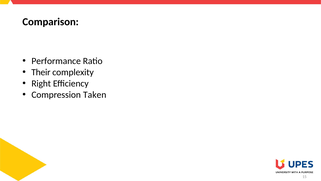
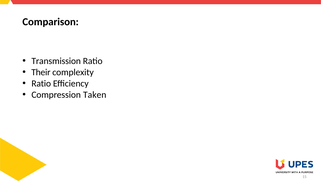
Performance: Performance -> Transmission (56, 61)
Right: Right -> Ratio (41, 83)
